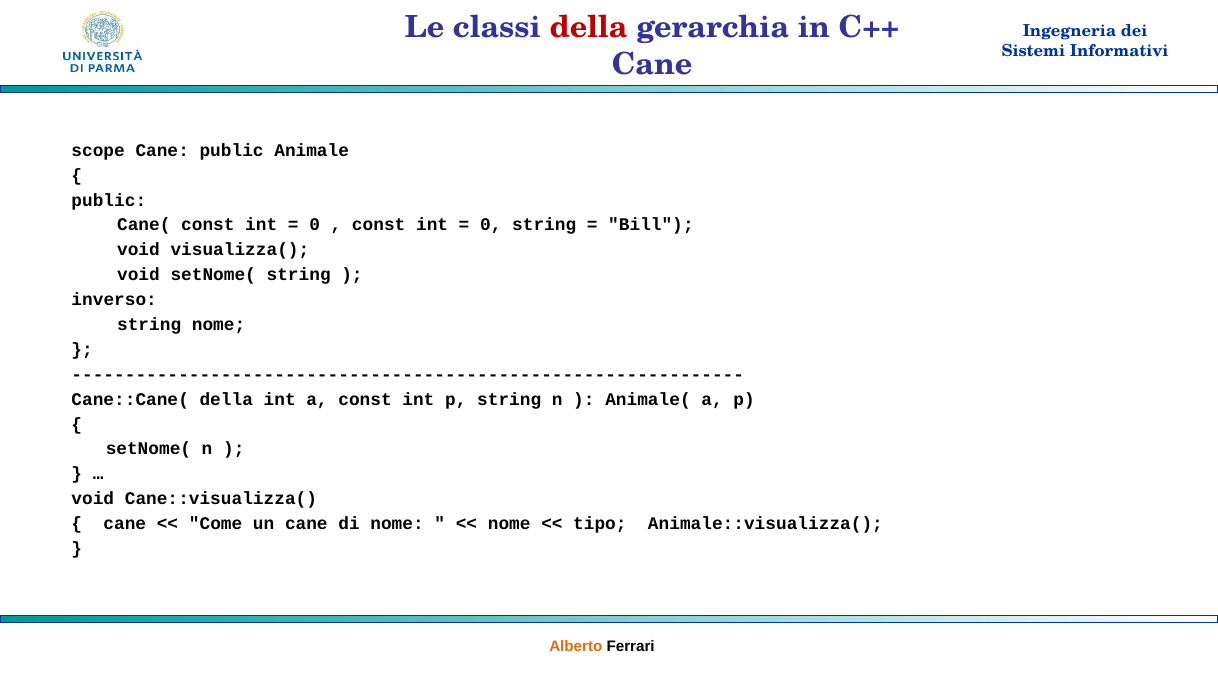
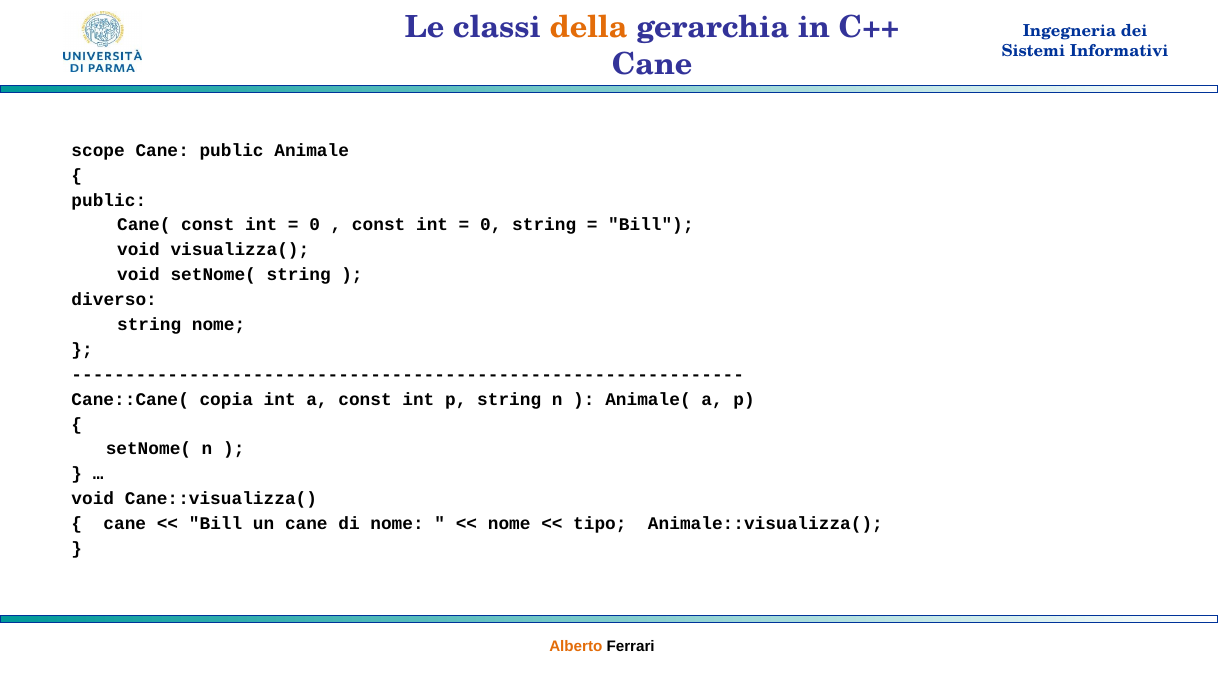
della colour: red -> orange (589, 28)
inverso: inverso -> diverso (114, 300)
Cane::Cane( della: della -> copia (226, 399)
Come: Come -> Bill (216, 524)
